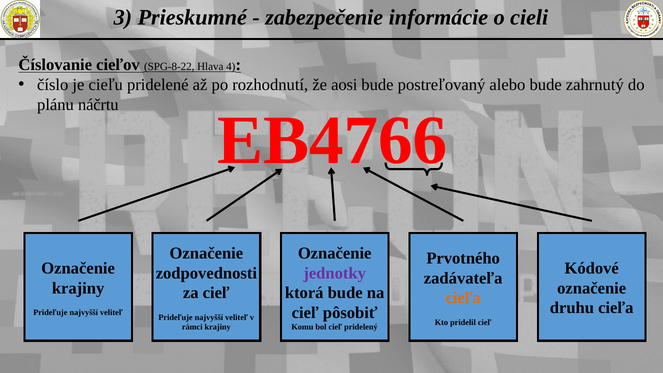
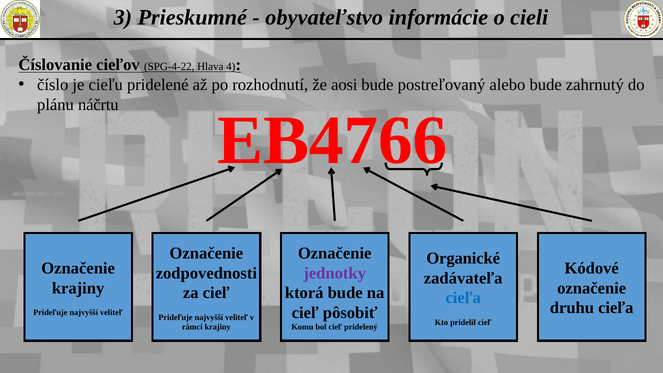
zabezpečenie: zabezpečenie -> obyvateľstvo (324, 17)
SPG-8-22: SPG-8-22 -> SPG-4-22 (169, 67)
Prvotného: Prvotného -> Organické (463, 258)
cieľa colour: orange -> blue (463, 298)
